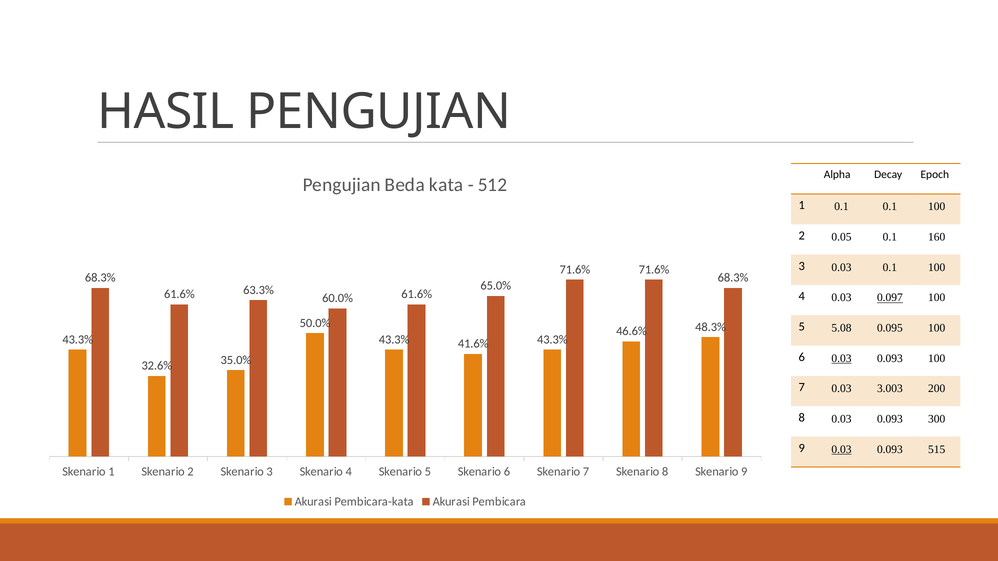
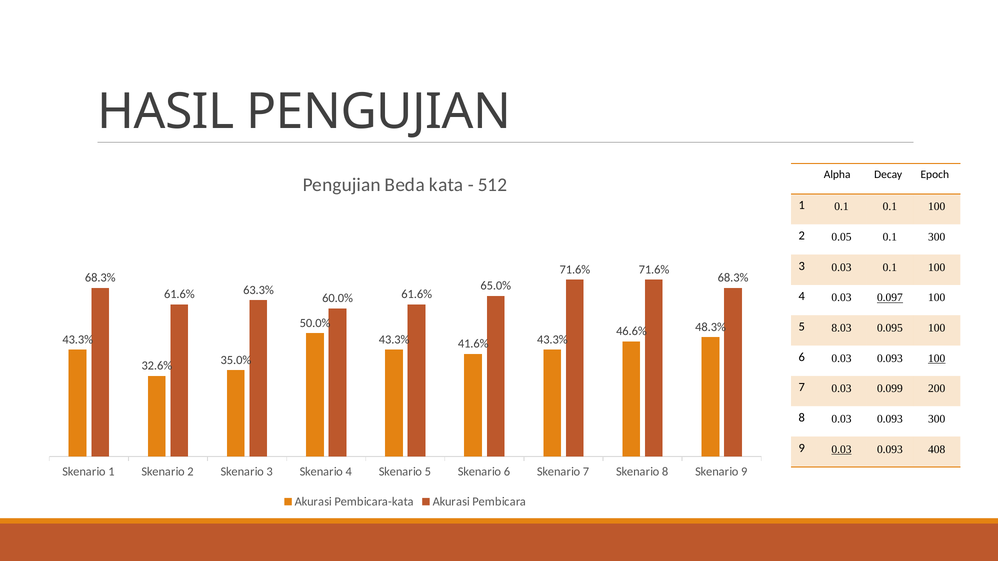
0.1 160: 160 -> 300 (937, 237)
5.08: 5.08 -> 8.03 (841, 328)
0.03 underline: present -> none (841, 359)
100 underline: none -> present (937, 359)
3.003: 3.003 -> 0.099 (890, 389)
515: 515 -> 408 (937, 450)
